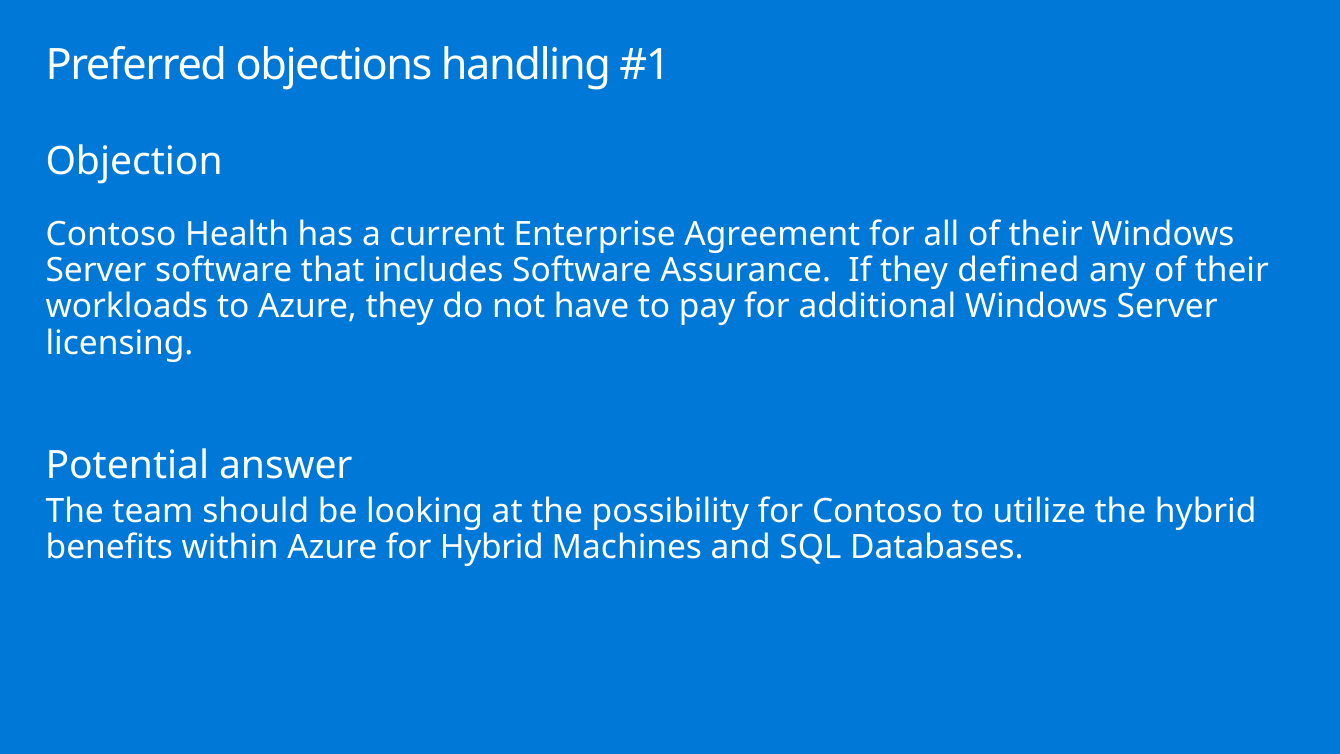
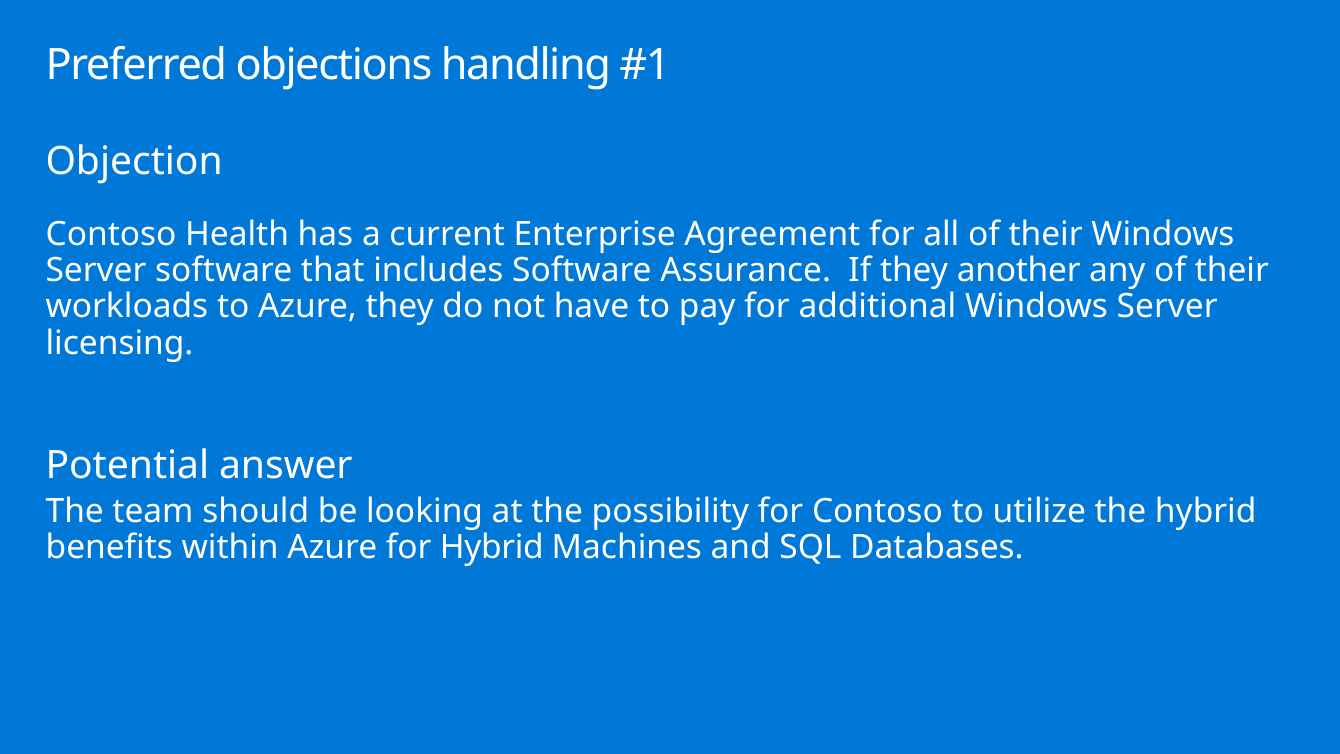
defined: defined -> another (1019, 271)
